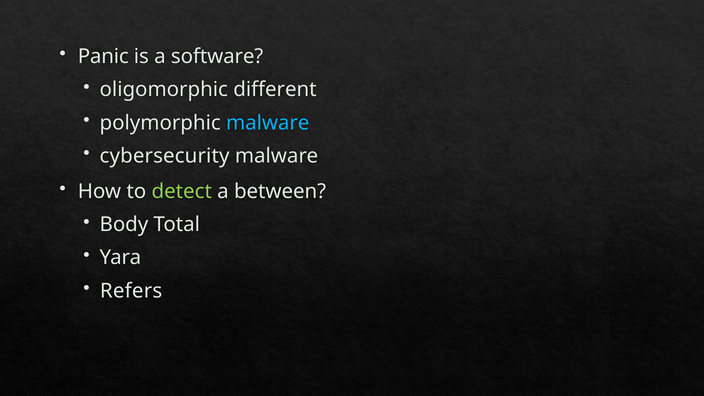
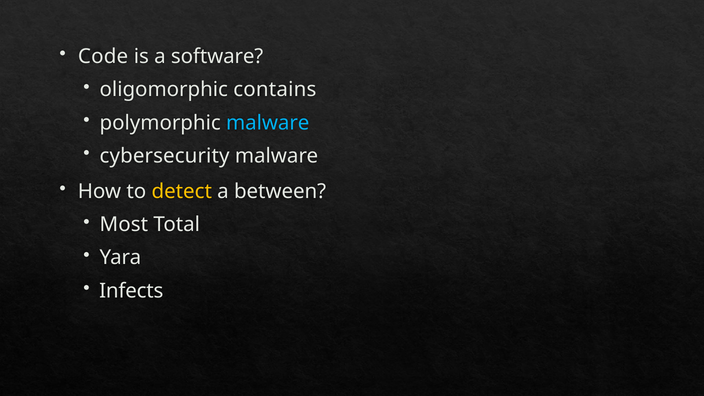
Panic: Panic -> Code (103, 57)
different: different -> contains (275, 90)
detect colour: light green -> yellow (182, 191)
Body: Body -> Most (124, 225)
Refers: Refers -> Infects (131, 291)
